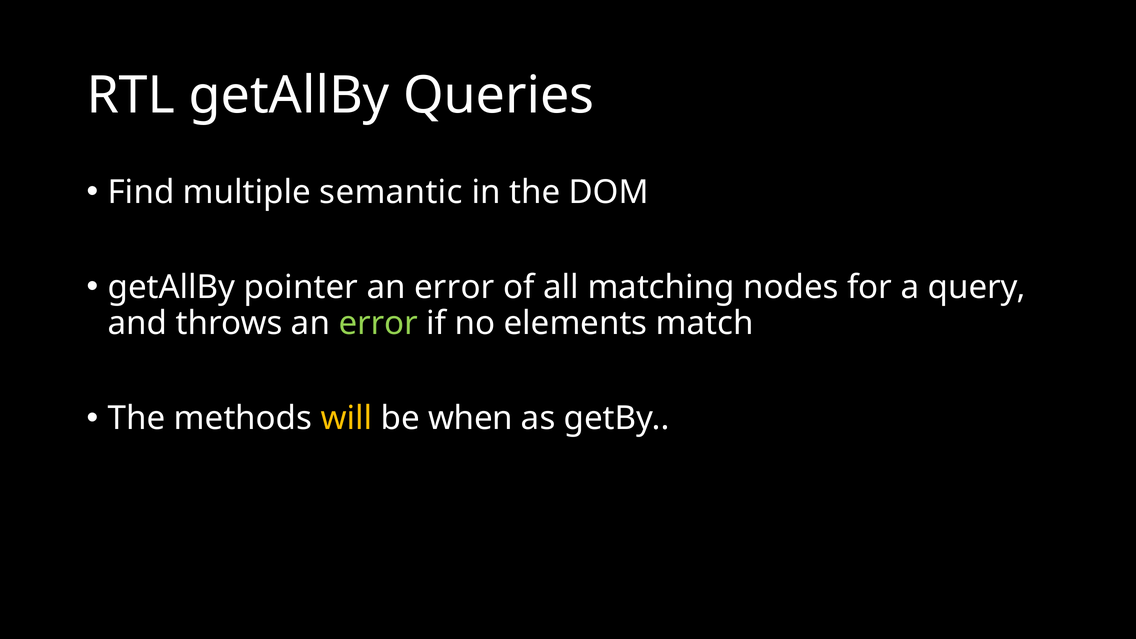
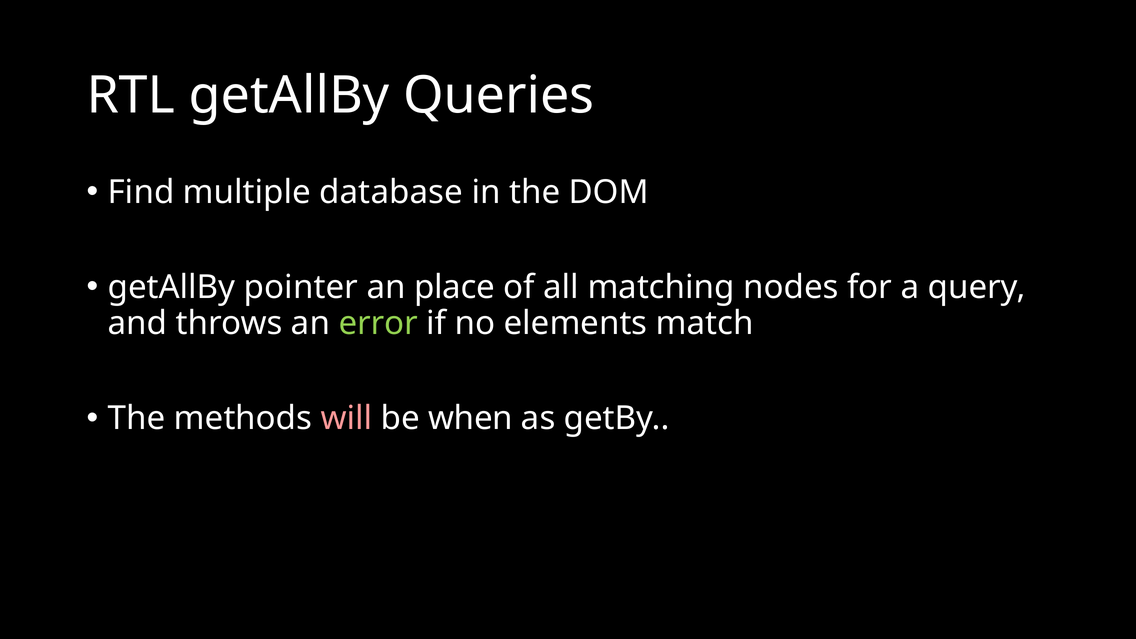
semantic: semantic -> database (391, 192)
error: error -> place (455, 287)
will colour: yellow -> pink (347, 418)
